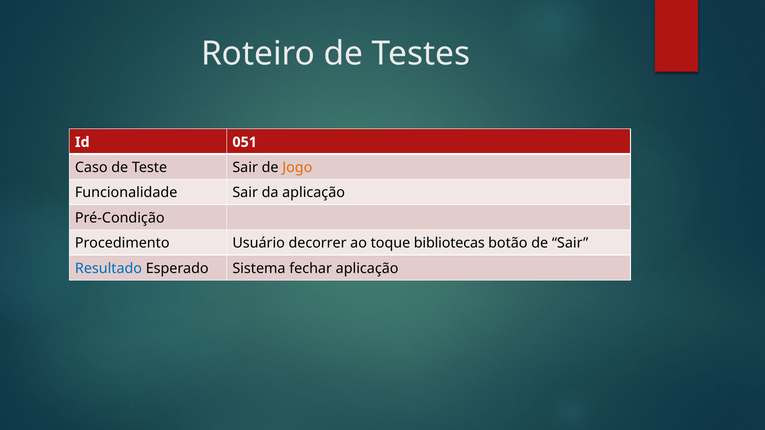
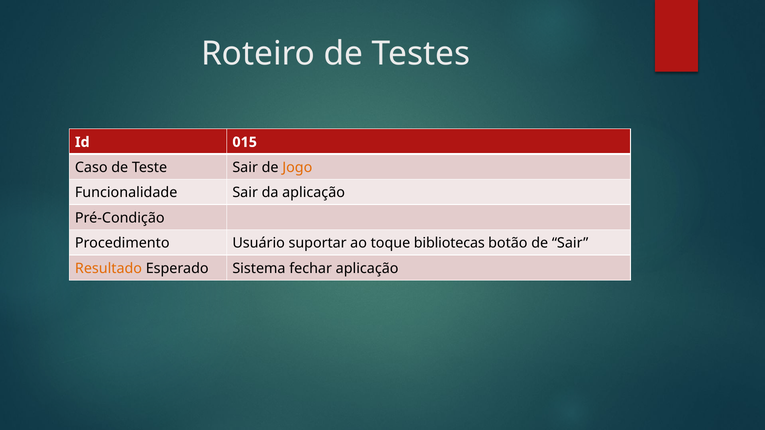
051: 051 -> 015 (245, 142)
decorrer: decorrer -> suportar (318, 243)
Resultado colour: blue -> orange (109, 269)
